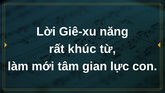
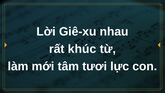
năng: năng -> nhau (114, 32)
gian: gian -> tươi (95, 66)
